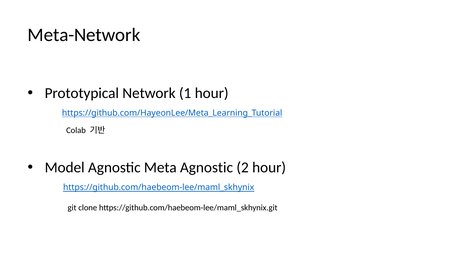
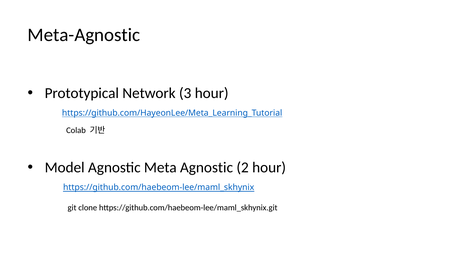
Meta-Network: Meta-Network -> Meta-Agnostic (84, 35)
1: 1 -> 3 (185, 93)
